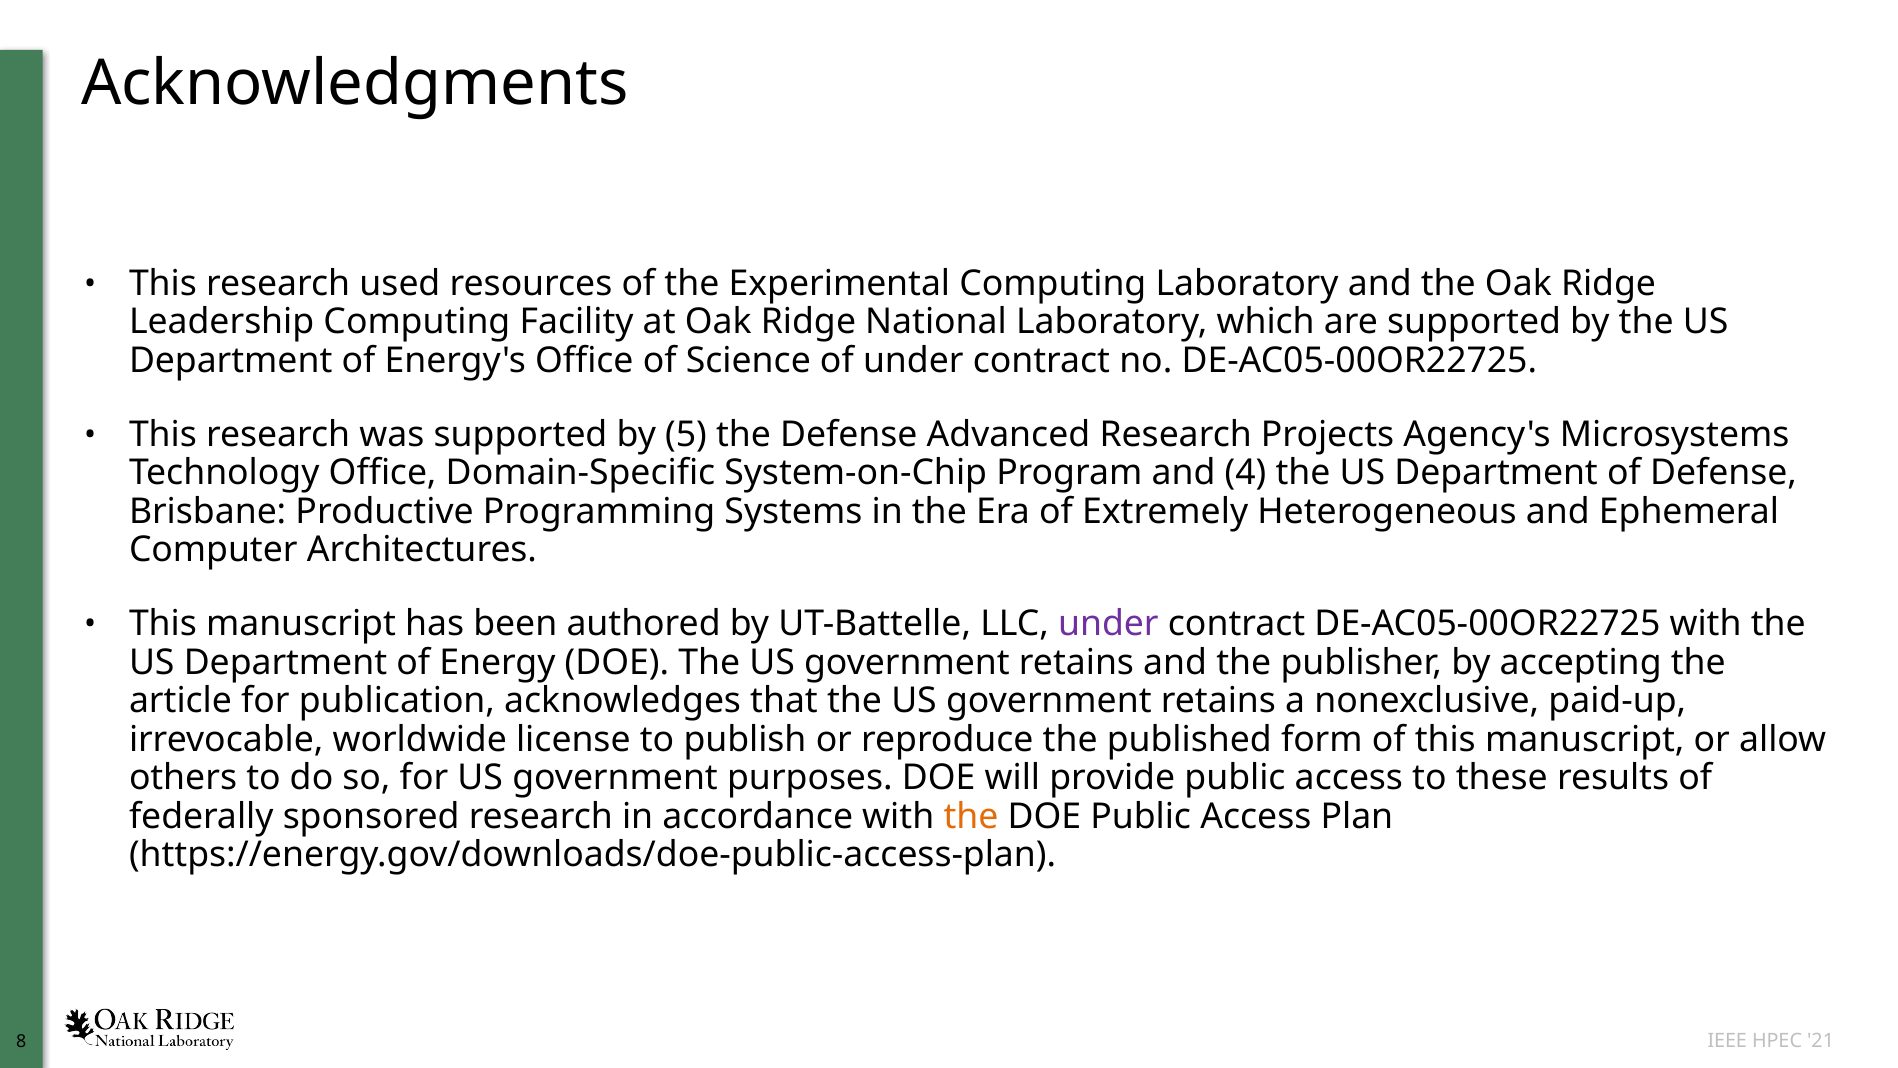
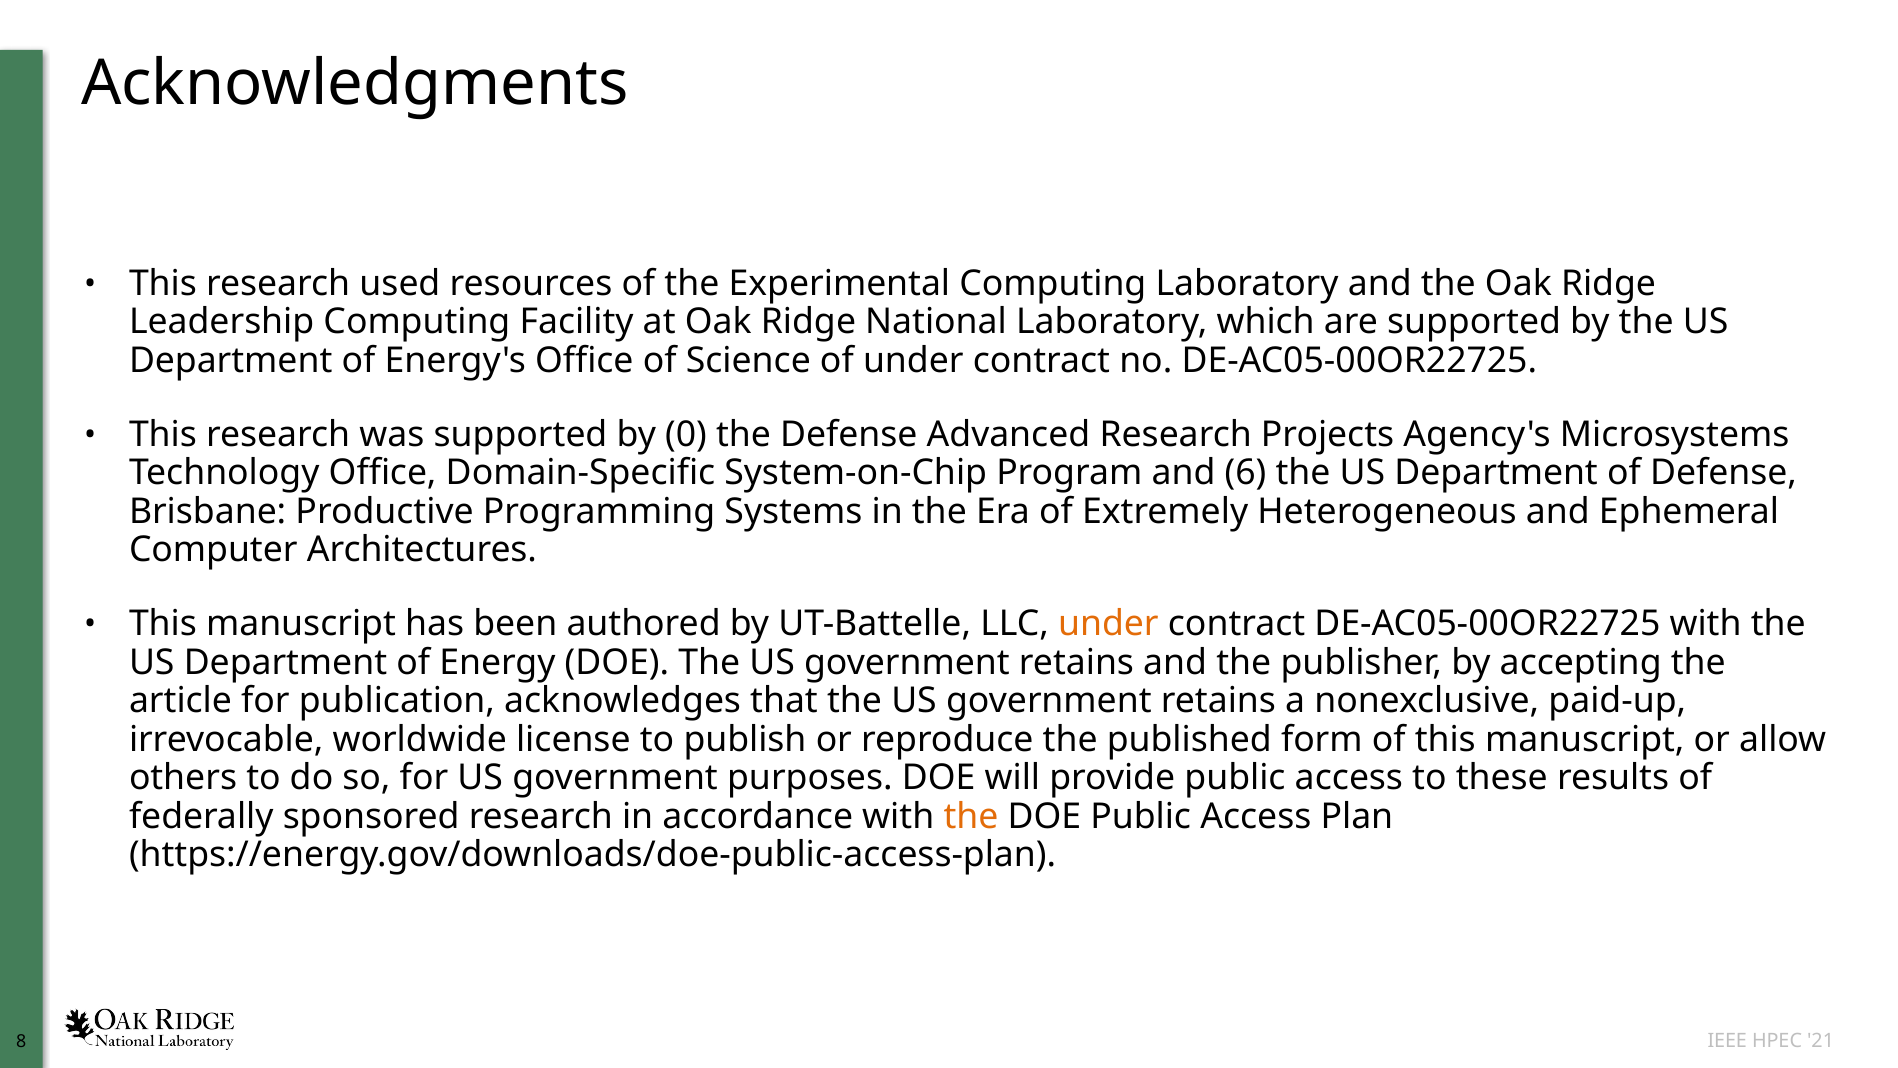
5: 5 -> 0 (686, 435)
4: 4 -> 6 (1246, 473)
under colour: purple -> orange (1108, 624)
